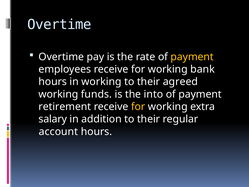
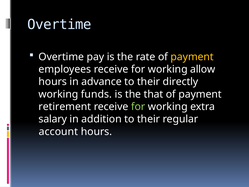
bank: bank -> allow (203, 69)
in working: working -> advance (102, 82)
agreed: agreed -> directly (180, 82)
into: into -> that (154, 94)
for colour: yellow -> light green (138, 107)
